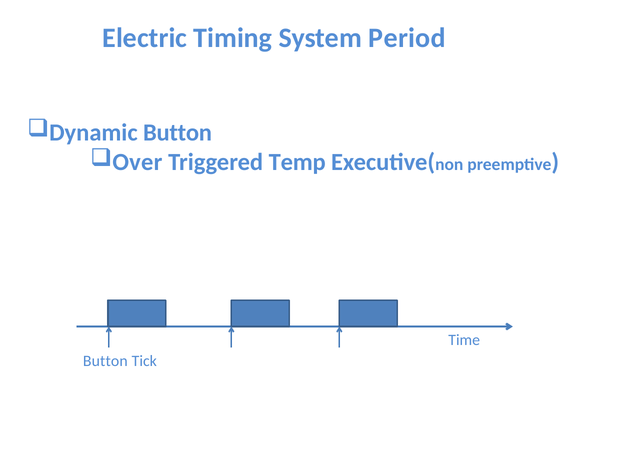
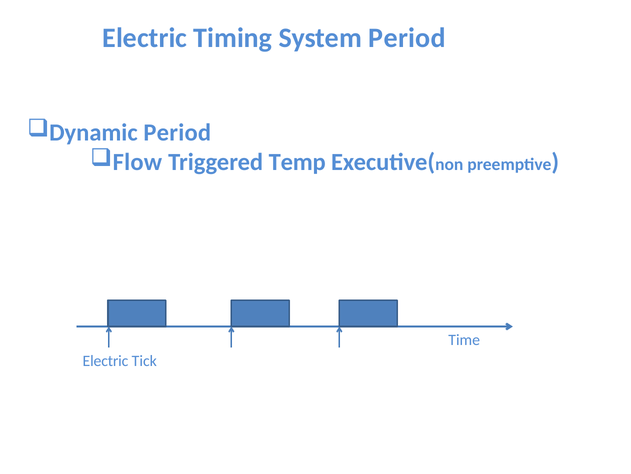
Dynamic Button: Button -> Period (177, 133)
Over: Over -> Flow (137, 162)
Button: Button -> Electric (105, 361)
